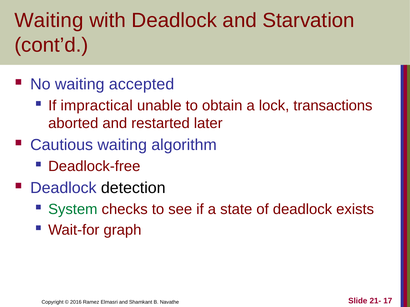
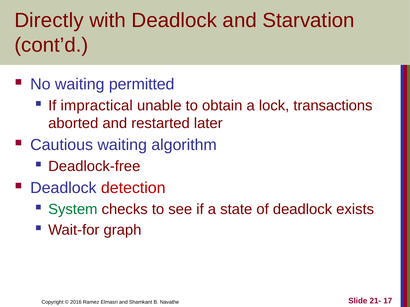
Waiting: Waiting -> Directly (49, 21)
accepted: accepted -> permitted (142, 84)
detection colour: black -> red (133, 188)
